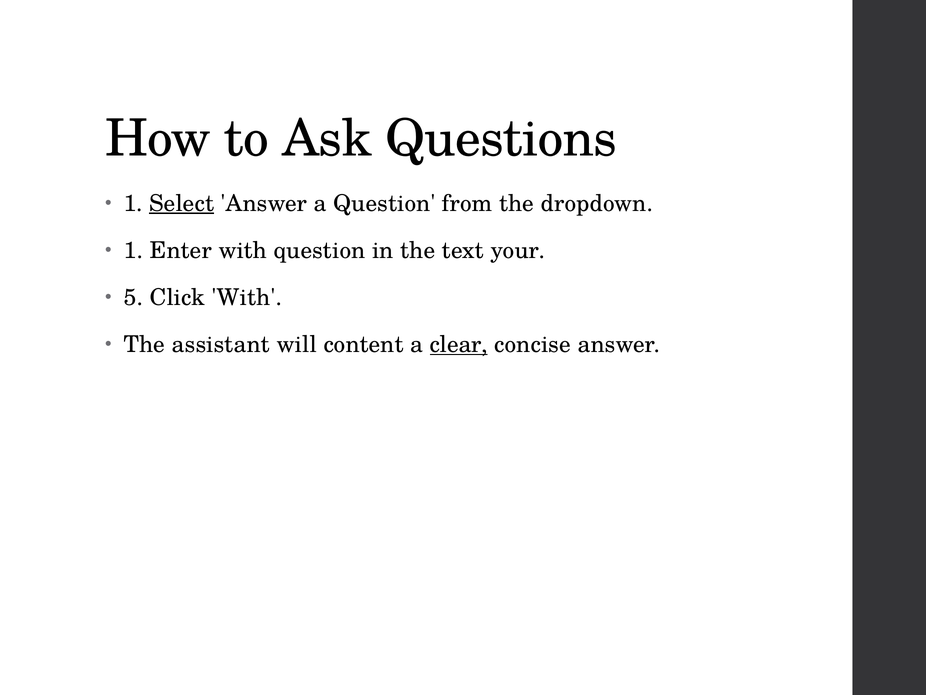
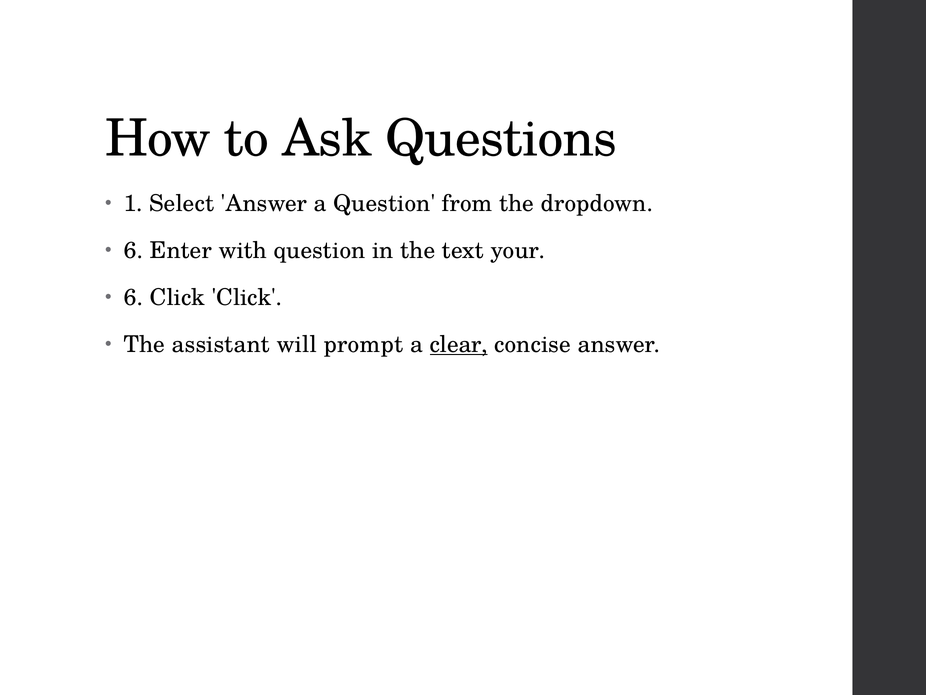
Select underline: present -> none (182, 203)
1: 1 -> 6 (133, 250)
5: 5 -> 6 (133, 297)
Click With: With -> Click (247, 297)
content: content -> prompt (363, 344)
